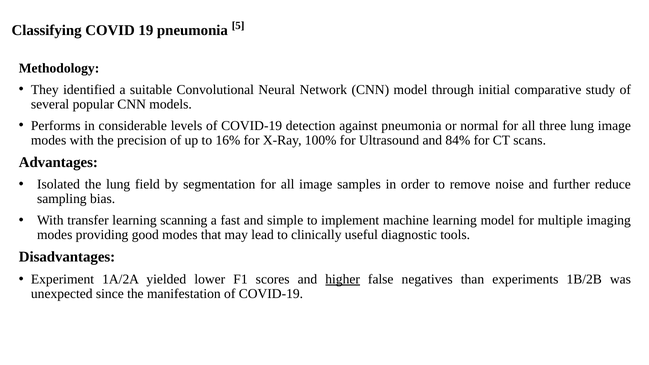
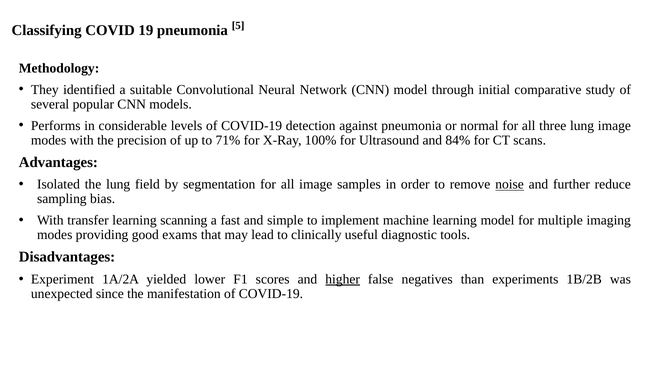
16%: 16% -> 71% (228, 140)
noise underline: none -> present (510, 184)
good modes: modes -> exams (180, 235)
